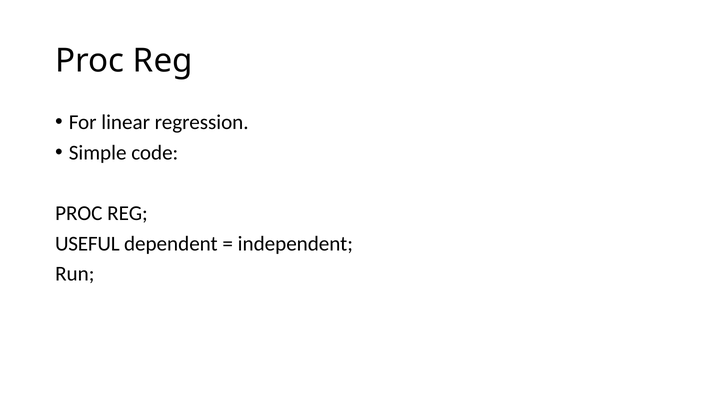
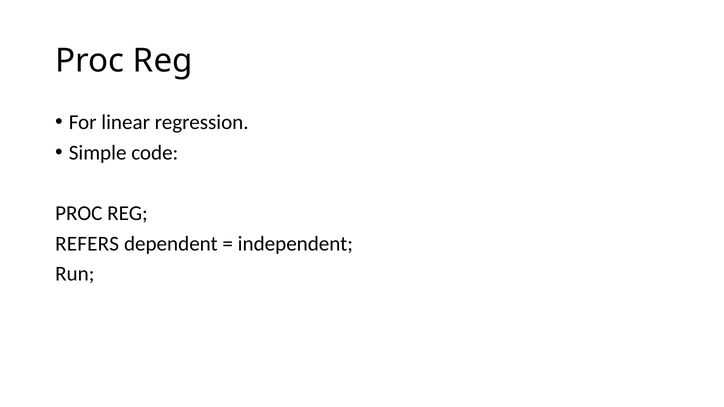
USEFUL: USEFUL -> REFERS (87, 244)
